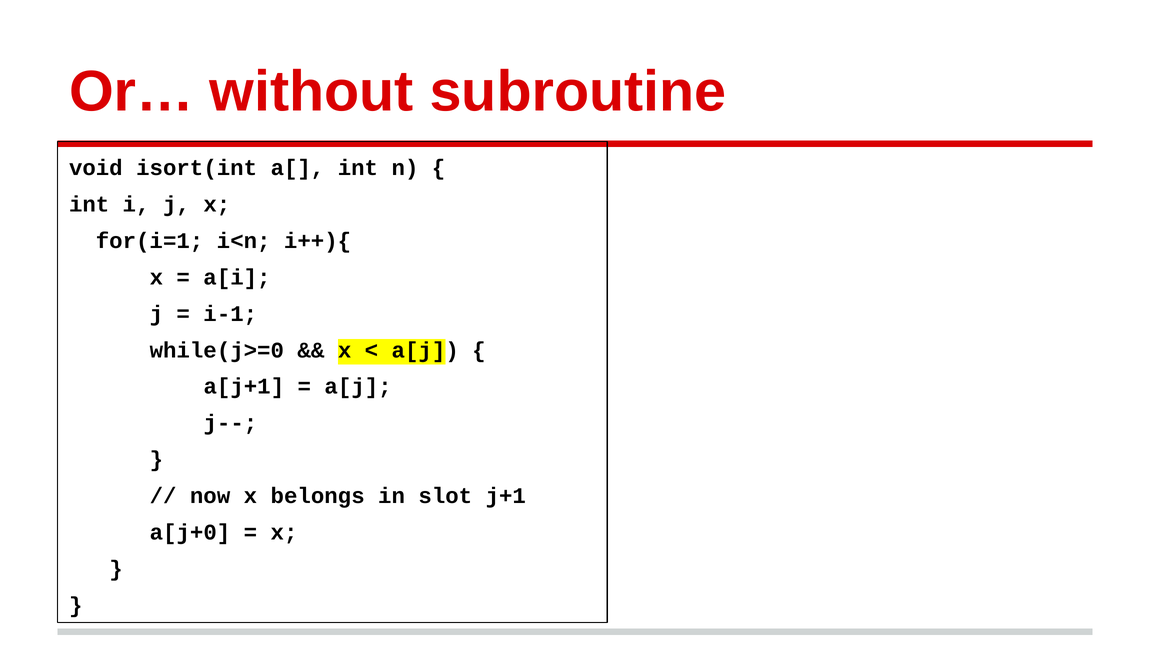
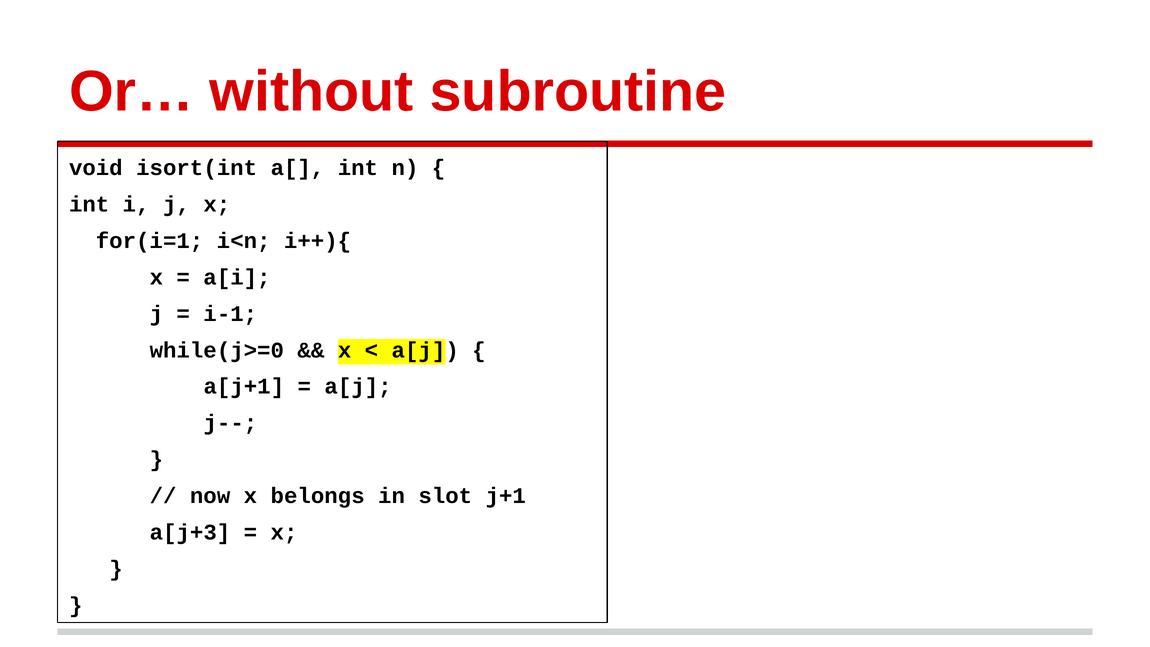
a[j+0: a[j+0 -> a[j+3 (190, 532)
